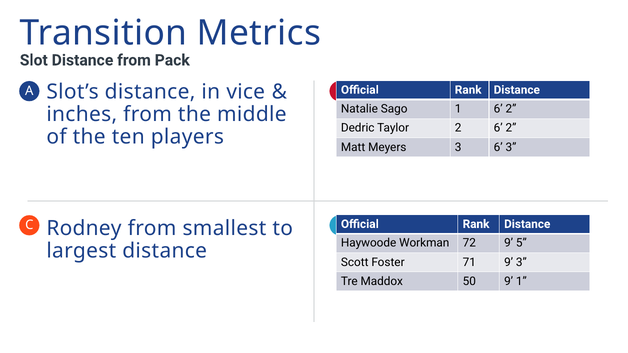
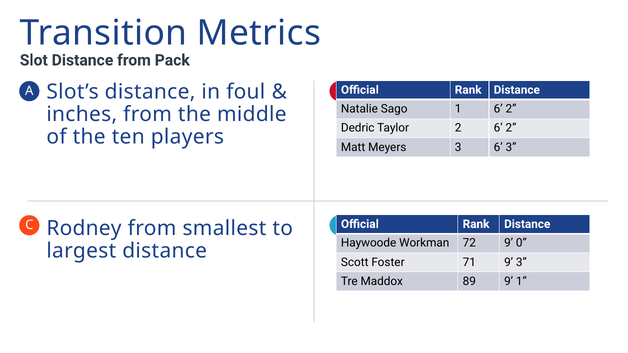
vice: vice -> foul (246, 92)
5: 5 -> 0 (521, 243)
50: 50 -> 89 (469, 281)
